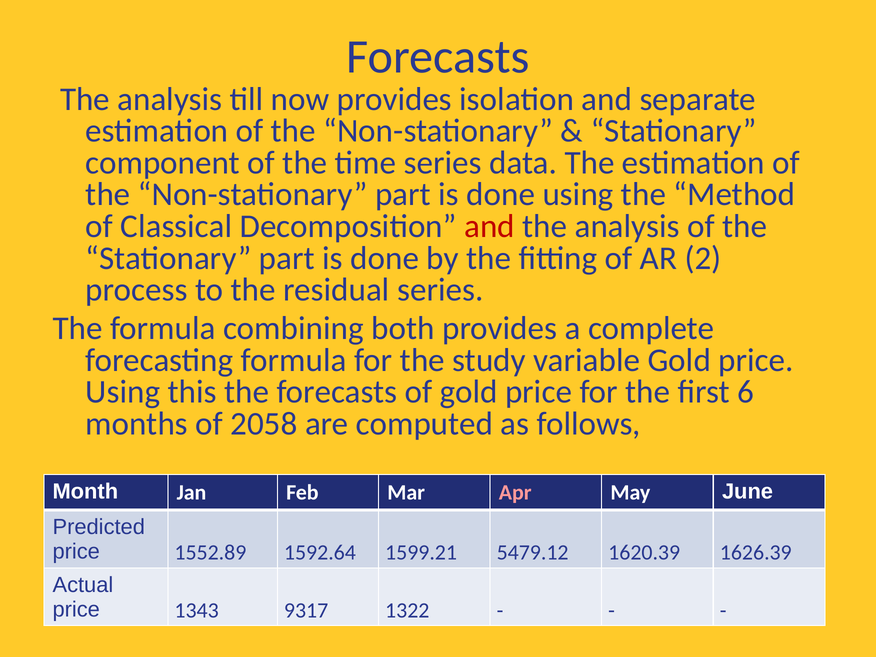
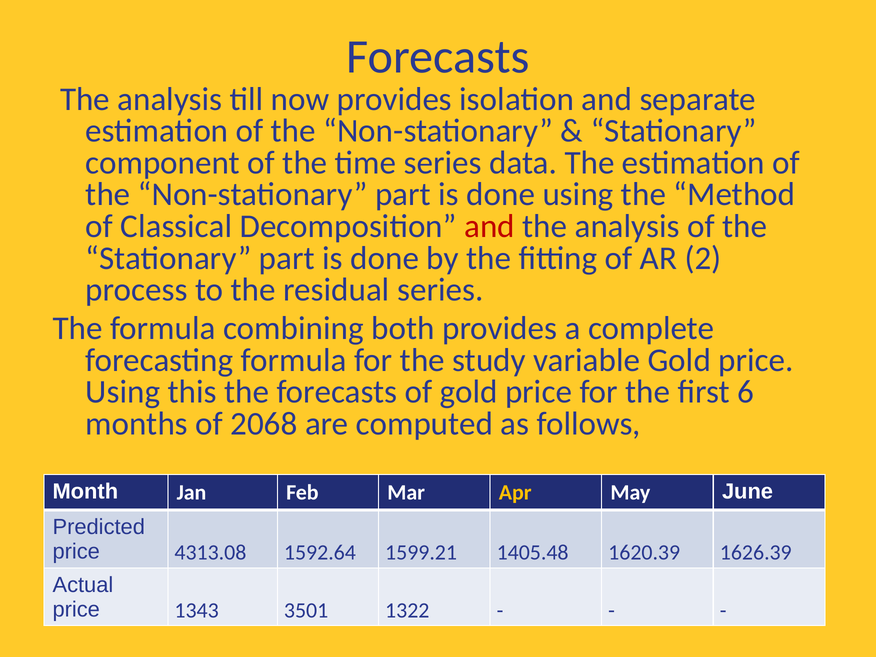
2058: 2058 -> 2068 (264, 424)
Apr colour: pink -> yellow (515, 493)
1552.89: 1552.89 -> 4313.08 (210, 553)
5479.12: 5479.12 -> 1405.48 (533, 553)
9317: 9317 -> 3501 (306, 610)
